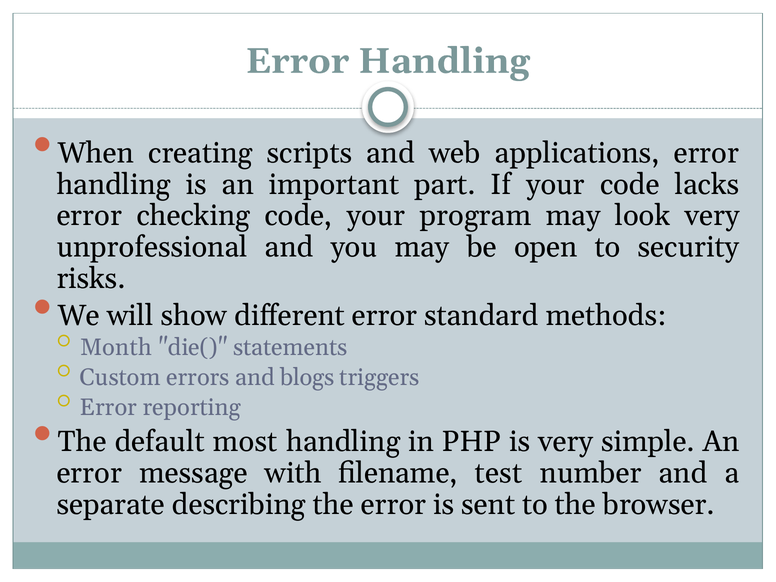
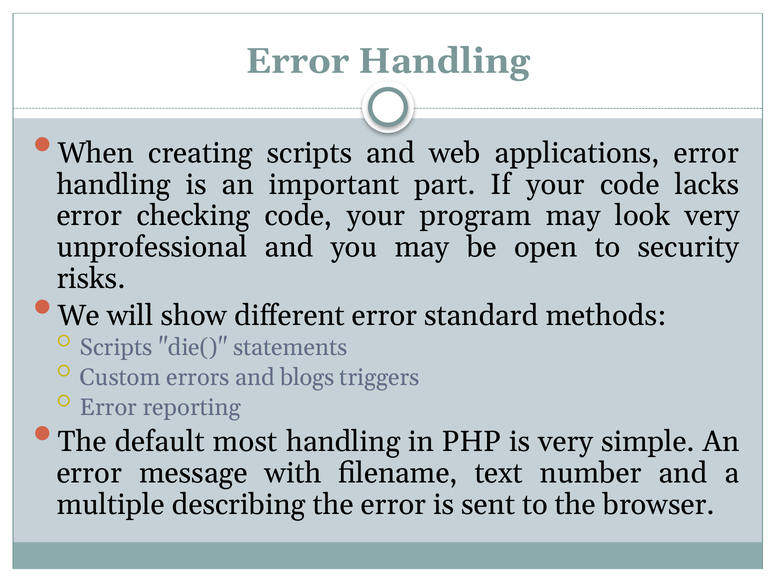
Month: Month -> Scripts (116, 348)
test: test -> text (499, 473)
separate: separate -> multiple (111, 505)
